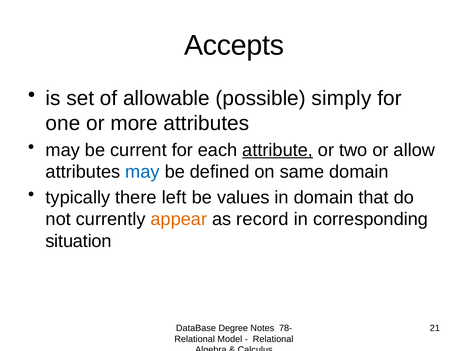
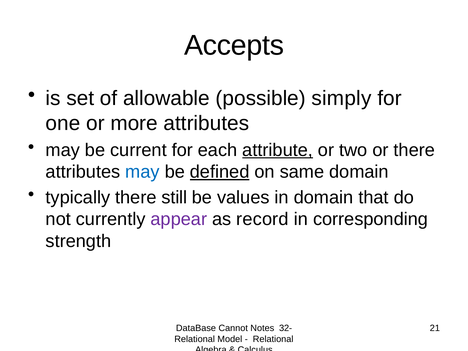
or allow: allow -> there (414, 150)
defined underline: none -> present (220, 172)
left: left -> still (174, 197)
appear colour: orange -> purple (179, 219)
situation: situation -> strength (78, 241)
Degree: Degree -> Cannot (233, 328)
78-: 78- -> 32- (286, 328)
